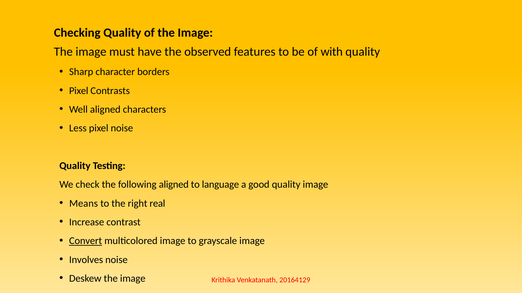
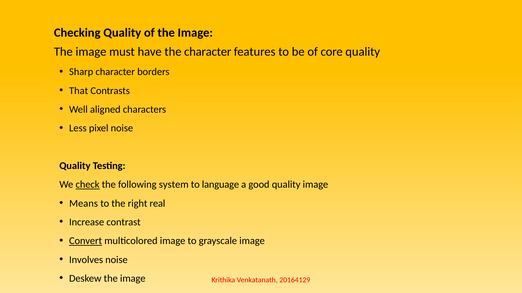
the observed: observed -> character (208, 52)
with: with -> core (332, 52)
Pixel: Pixel -> That (79, 91)
check underline: none -> present (88, 185)
following aligned: aligned -> system (174, 185)
